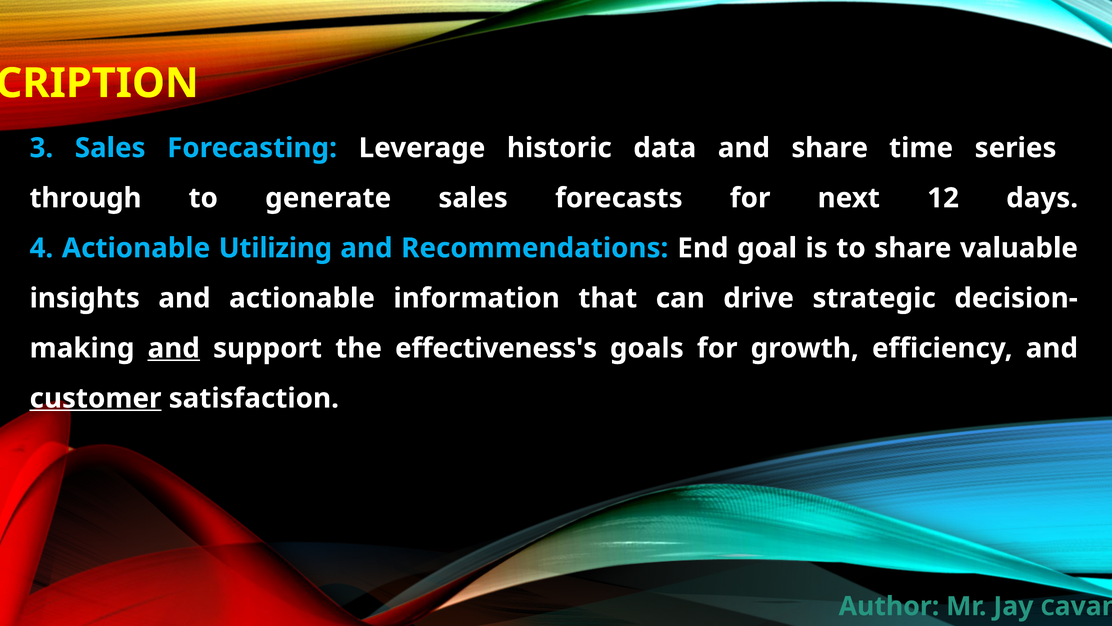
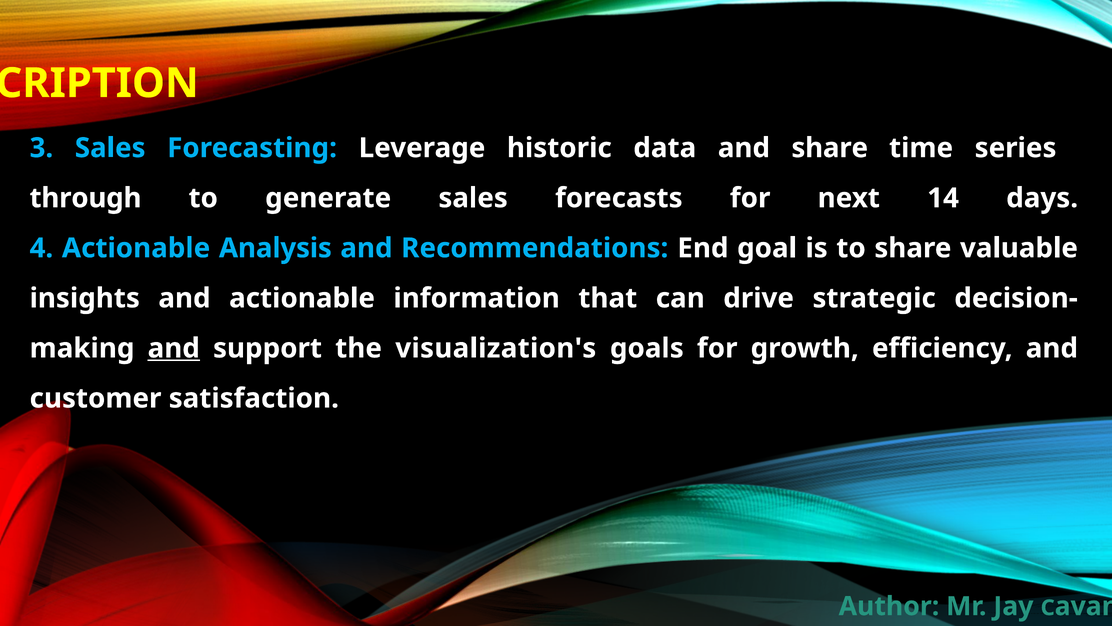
12: 12 -> 14 (943, 198)
Utilizing: Utilizing -> Analysis (275, 248)
effectiveness's: effectiveness's -> visualization's (496, 348)
customer underline: present -> none (96, 398)
